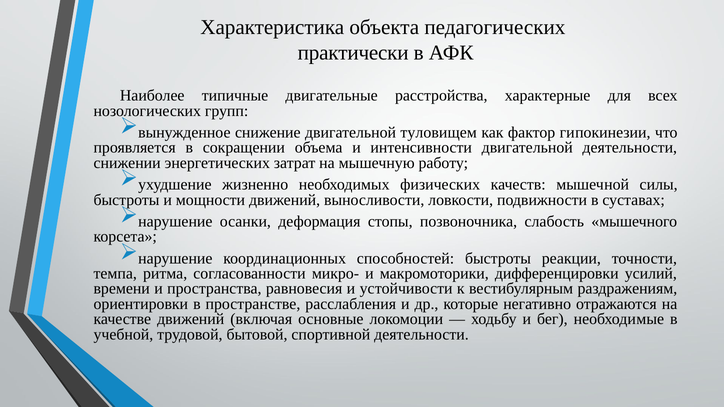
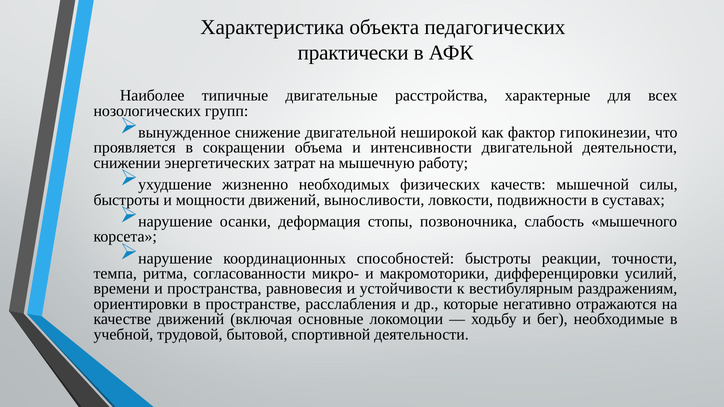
туловищем: туловищем -> неширокой (439, 133)
